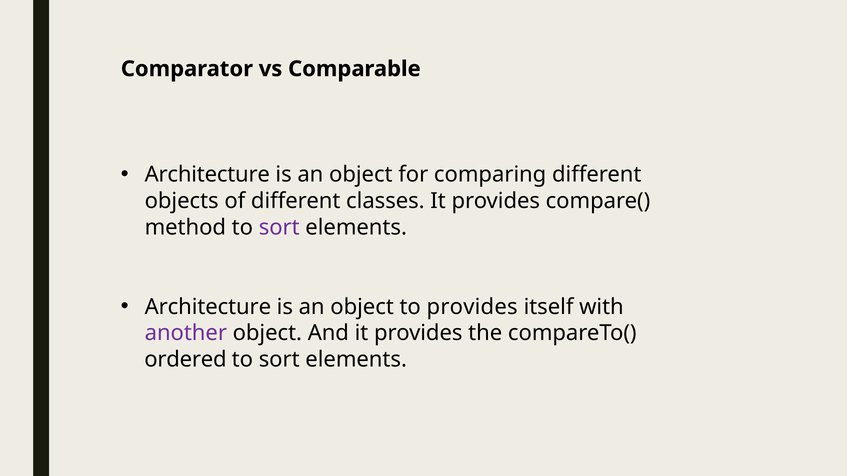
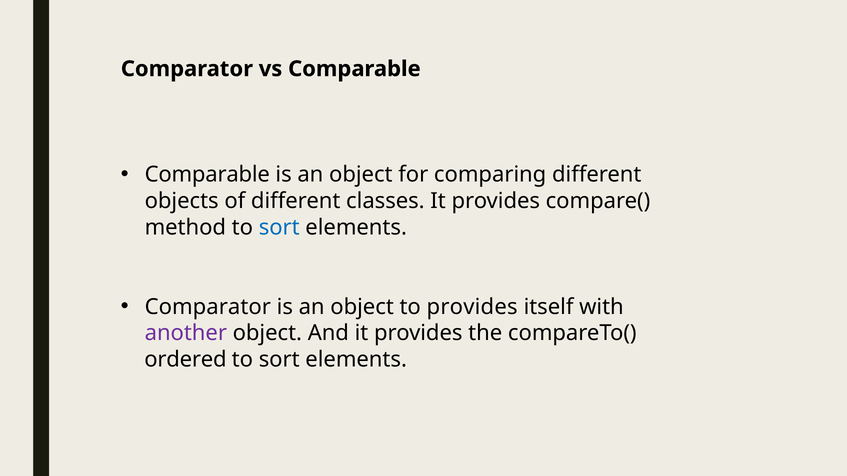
Architecture: Architecture -> Comparable (207, 175)
sort colour: purple -> blue (279, 228)
Architecture: Architecture -> Comparator (208, 307)
